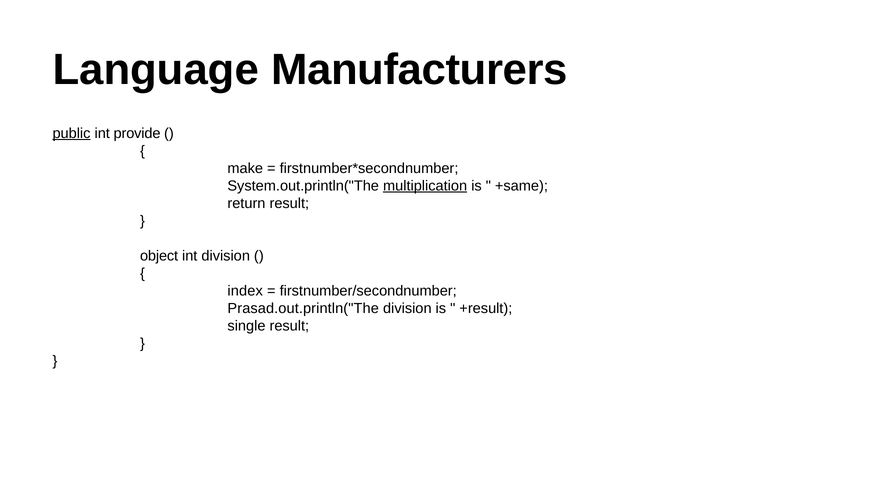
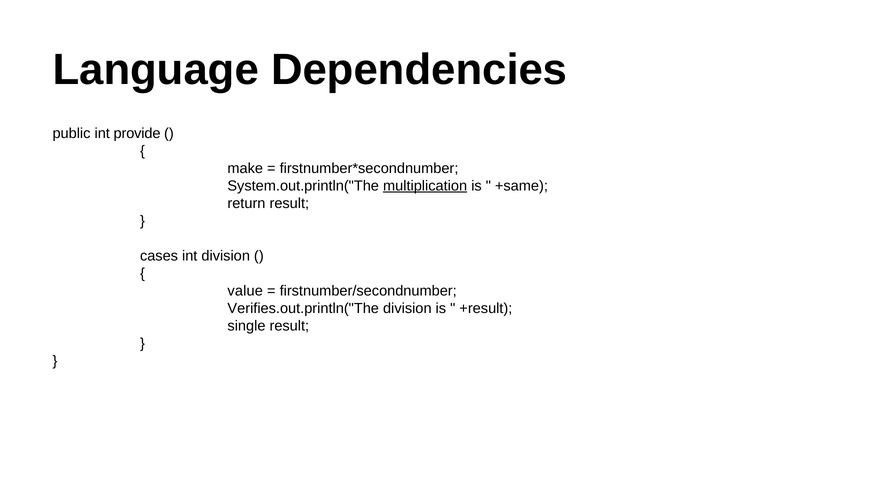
Manufacturers: Manufacturers -> Dependencies (419, 70)
public underline: present -> none (72, 133)
object: object -> cases (159, 256)
index: index -> value (245, 291)
Prasad.out.println("The: Prasad.out.println("The -> Verifies.out.println("The (303, 308)
